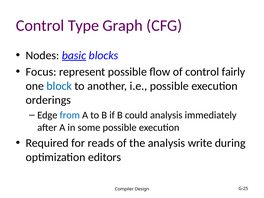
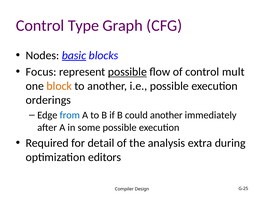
possible underline: none -> present (127, 72)
fairly: fairly -> mult (233, 72)
block colour: blue -> orange (59, 86)
could analysis: analysis -> another (166, 115)
reads: reads -> detail (101, 143)
write: write -> extra (200, 143)
